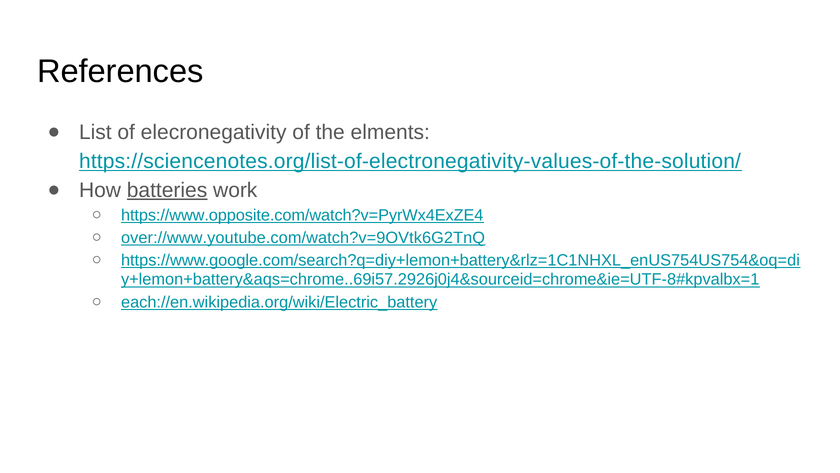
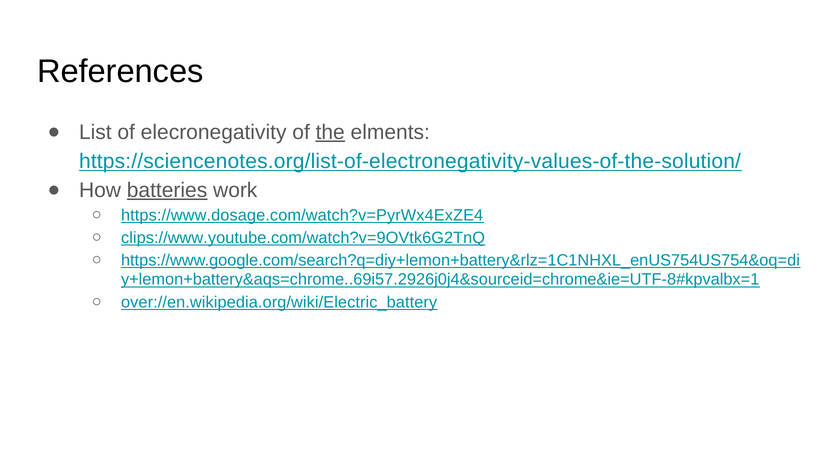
the underline: none -> present (330, 132)
https://www.opposite.com/watch?v=PyrWx4ExZE4: https://www.opposite.com/watch?v=PyrWx4ExZE4 -> https://www.dosage.com/watch?v=PyrWx4ExZE4 (302, 215)
over://www.youtube.com/watch?v=9OVtk6G2TnQ: over://www.youtube.com/watch?v=9OVtk6G2TnQ -> clips://www.youtube.com/watch?v=9OVtk6G2TnQ (303, 238)
each://en.wikipedia.org/wiki/Electric_battery: each://en.wikipedia.org/wiki/Electric_battery -> over://en.wikipedia.org/wiki/Electric_battery (279, 302)
